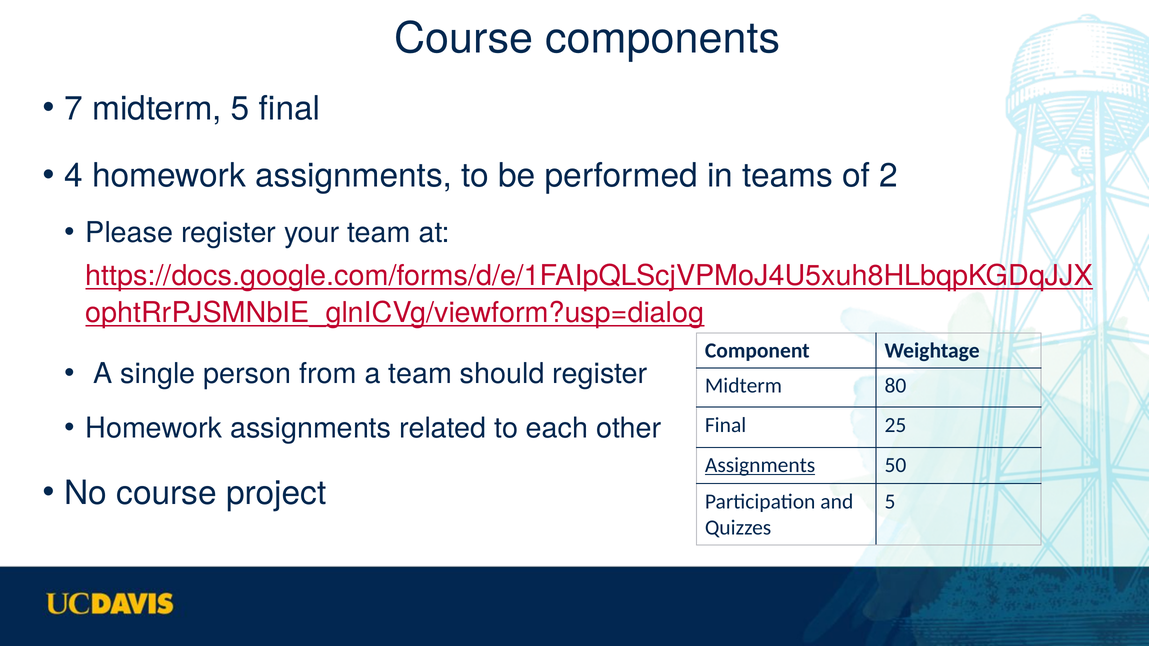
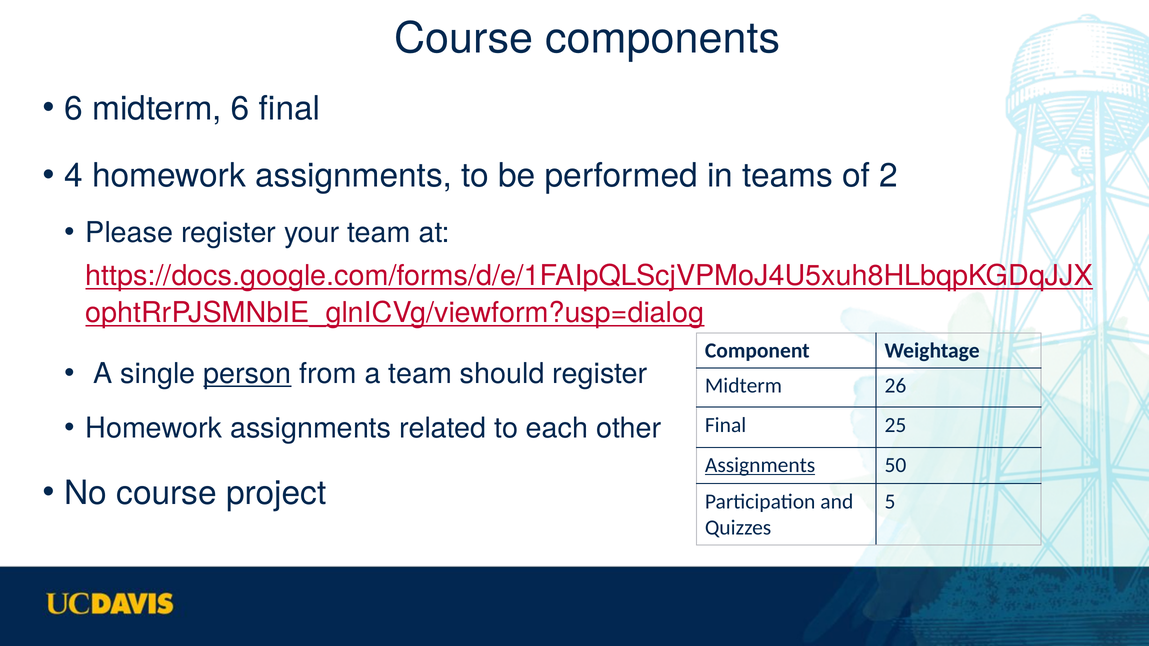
7: 7 -> 6 (74, 109)
midterm 5: 5 -> 6 (240, 109)
person underline: none -> present (247, 374)
80: 80 -> 26 (895, 386)
